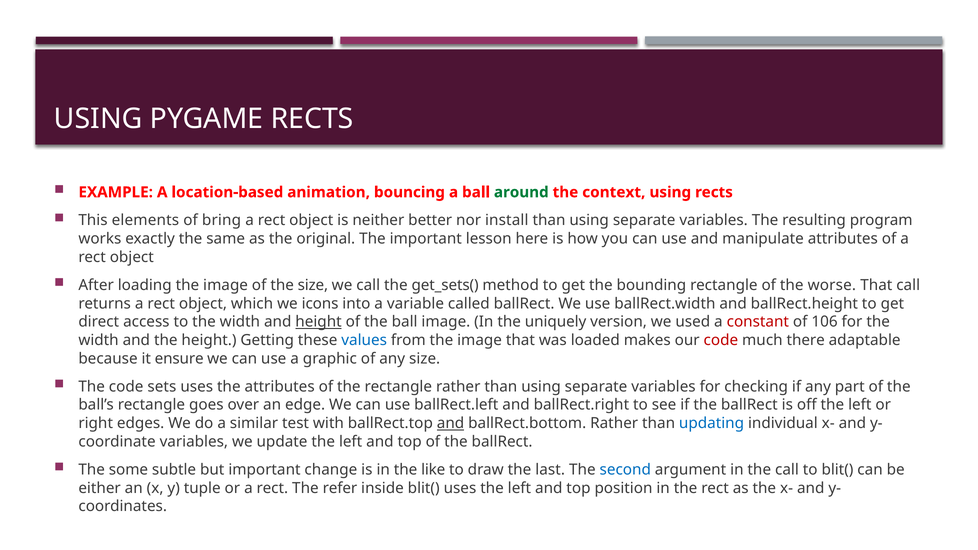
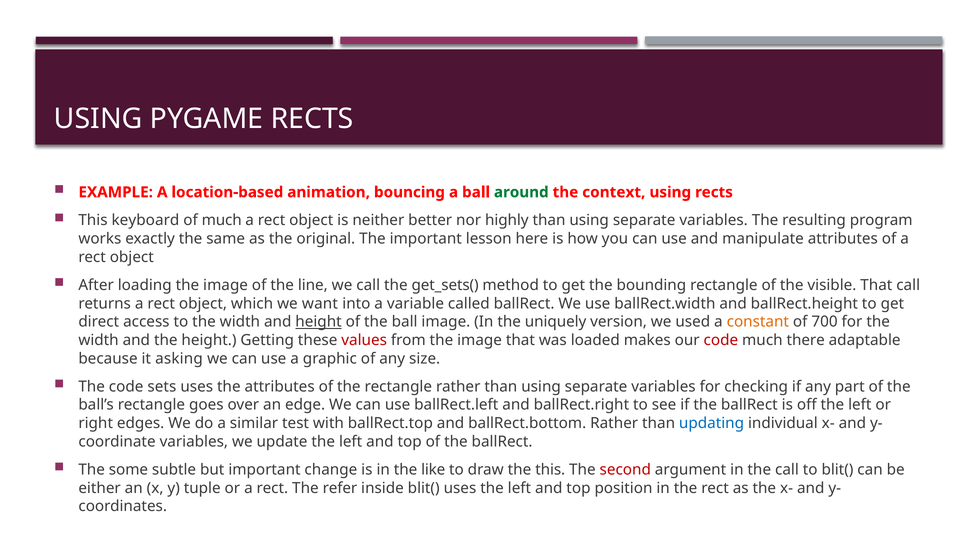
elements: elements -> keyboard (145, 220)
of bring: bring -> much (222, 220)
install: install -> highly (507, 220)
the size: size -> line (313, 285)
worse: worse -> visible (832, 285)
icons: icons -> want (320, 304)
constant colour: red -> orange (758, 322)
106: 106 -> 700 (825, 322)
values colour: blue -> red (364, 340)
ensure: ensure -> asking (179, 359)
and underline: present -> none (451, 423)
the last: last -> this (550, 470)
second colour: blue -> red (625, 470)
